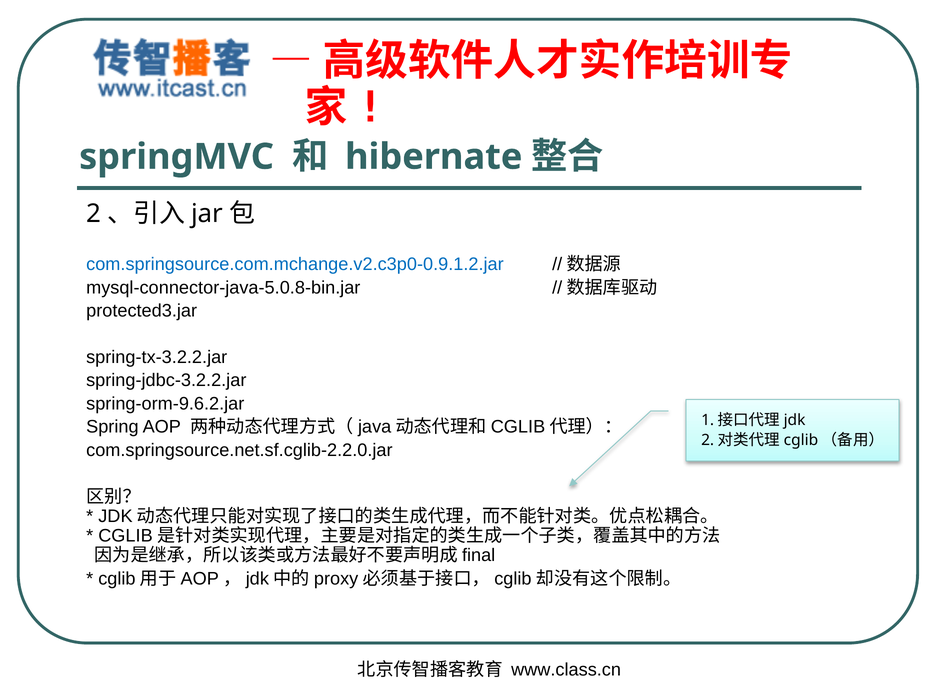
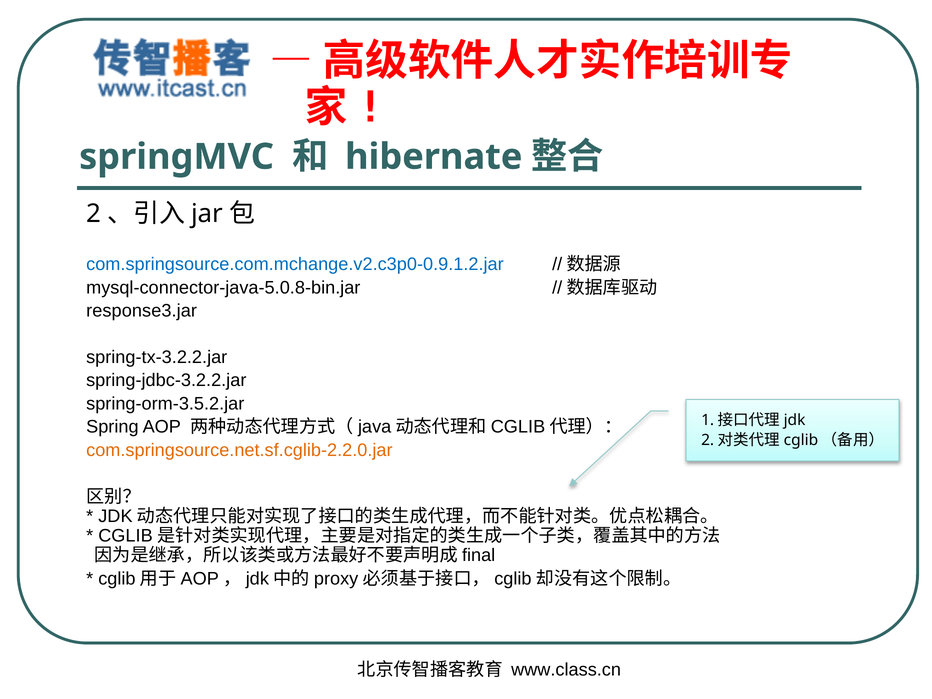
protected3.jar: protected3.jar -> response3.jar (142, 311)
spring-orm-9.6.2.jar: spring-orm-9.6.2.jar -> spring-orm-3.5.2.jar (165, 404)
com.springsource.net.sf.cglib-2.2.0.jar colour: black -> orange (239, 450)
